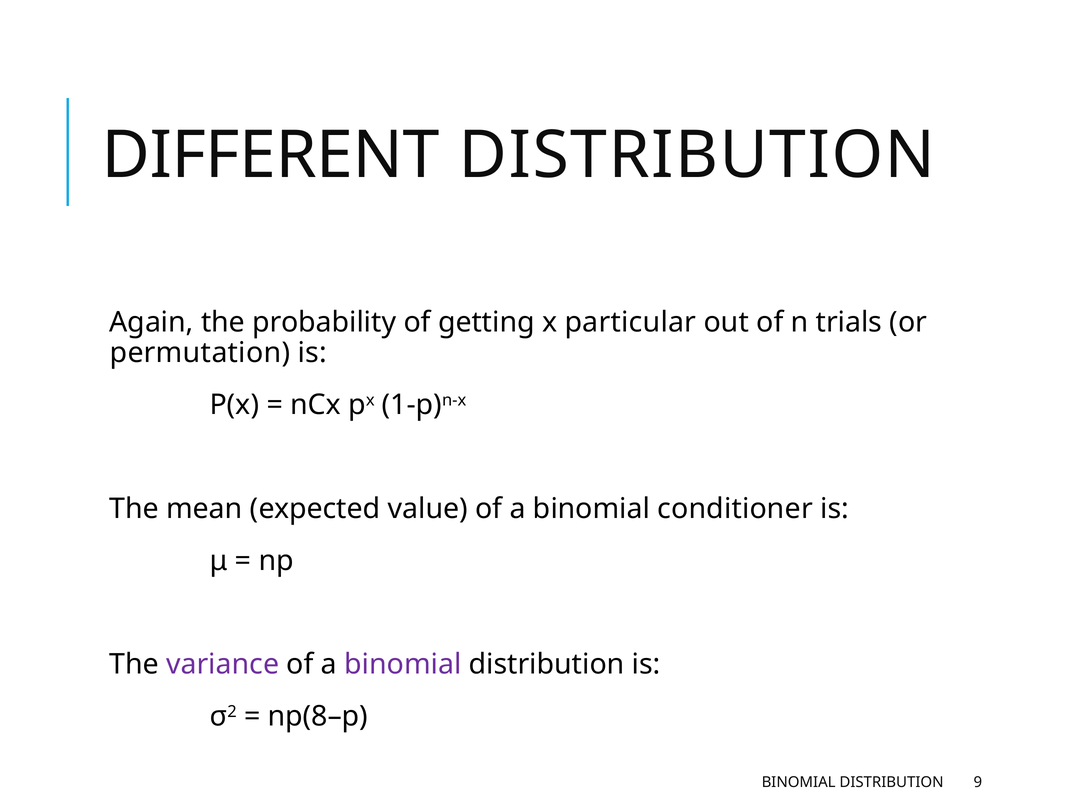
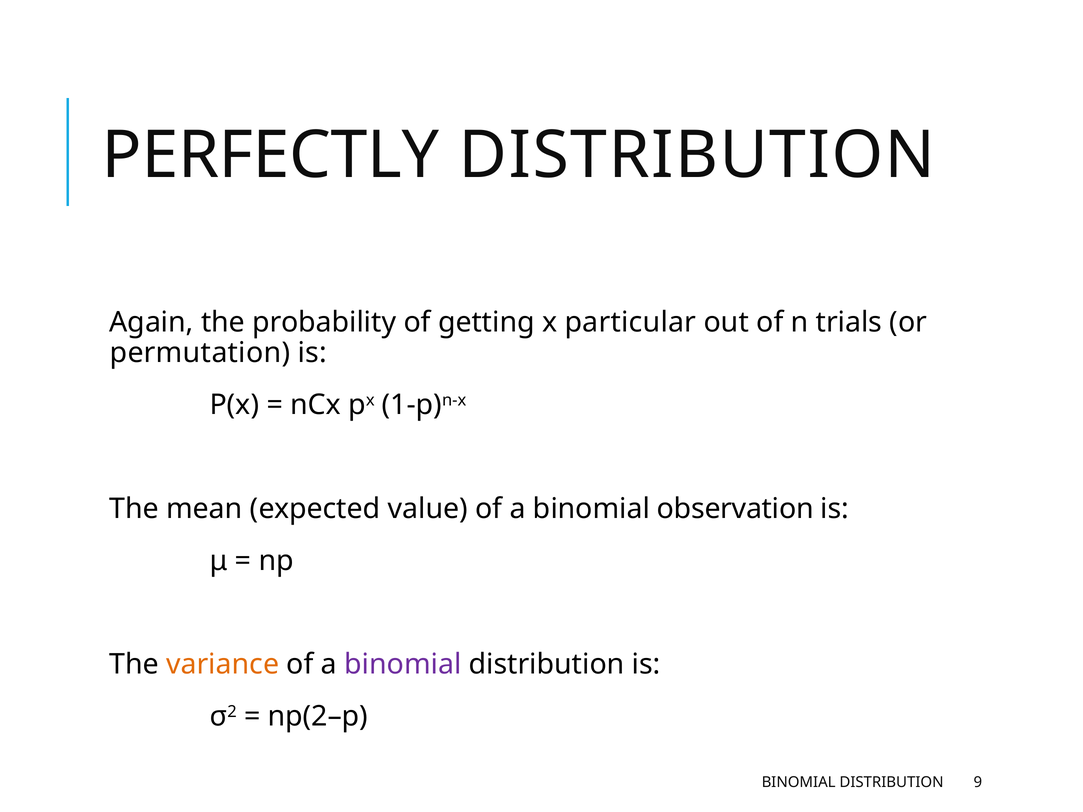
DIFFERENT: DIFFERENT -> PERFECTLY (270, 155)
conditioner: conditioner -> observation (735, 509)
variance colour: purple -> orange (223, 665)
np(8–p: np(8–p -> np(2–p (318, 717)
